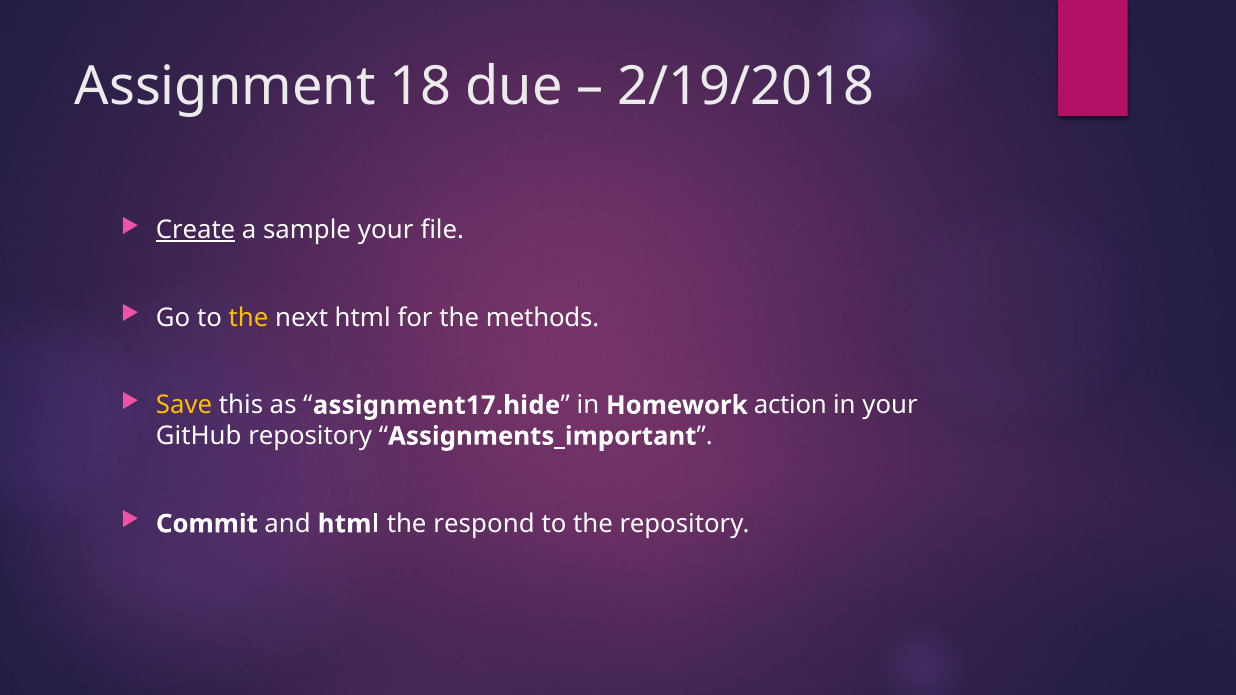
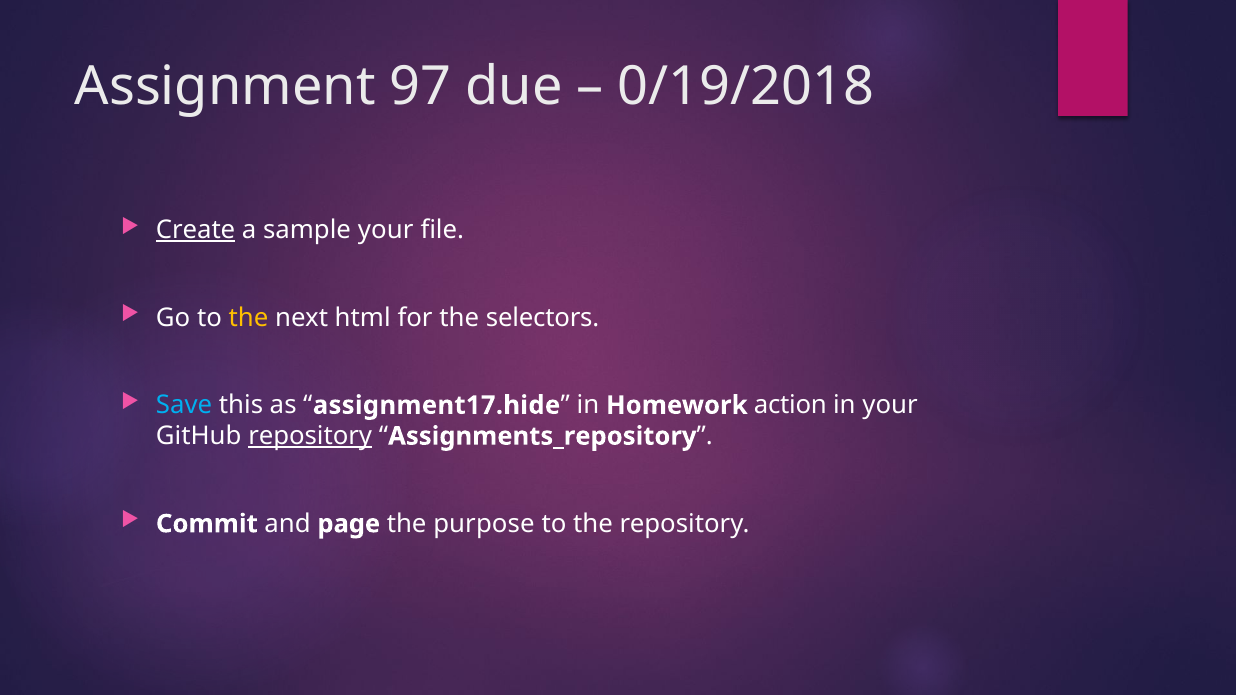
18: 18 -> 97 (421, 87)
2/19/2018: 2/19/2018 -> 0/19/2018 (746, 87)
methods: methods -> selectors (543, 318)
Save colour: yellow -> light blue (184, 405)
repository underline: none -> present (310, 436)
Assignments_important: Assignments_important -> Assignments_repository (542, 436)
and html: html -> page (349, 524)
respond: respond -> purpose (484, 524)
